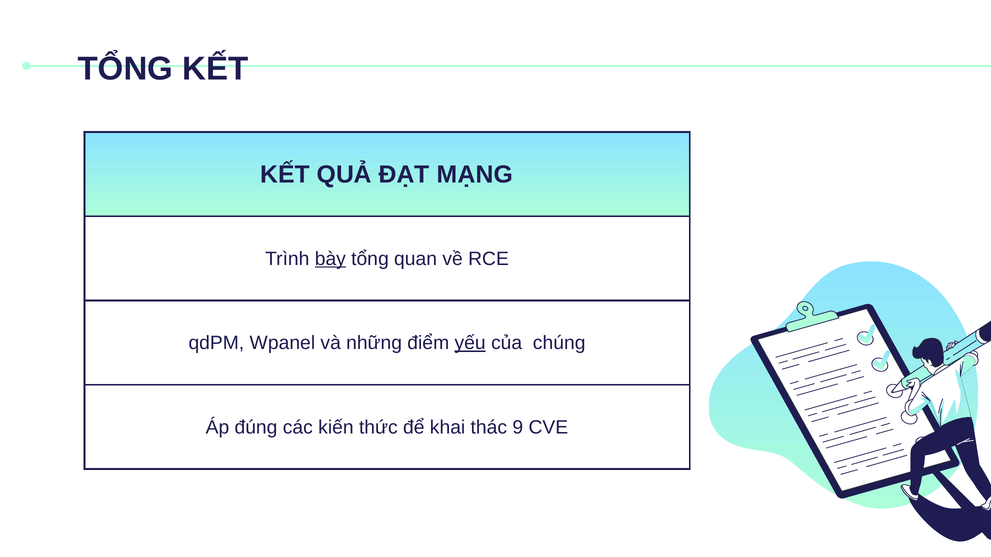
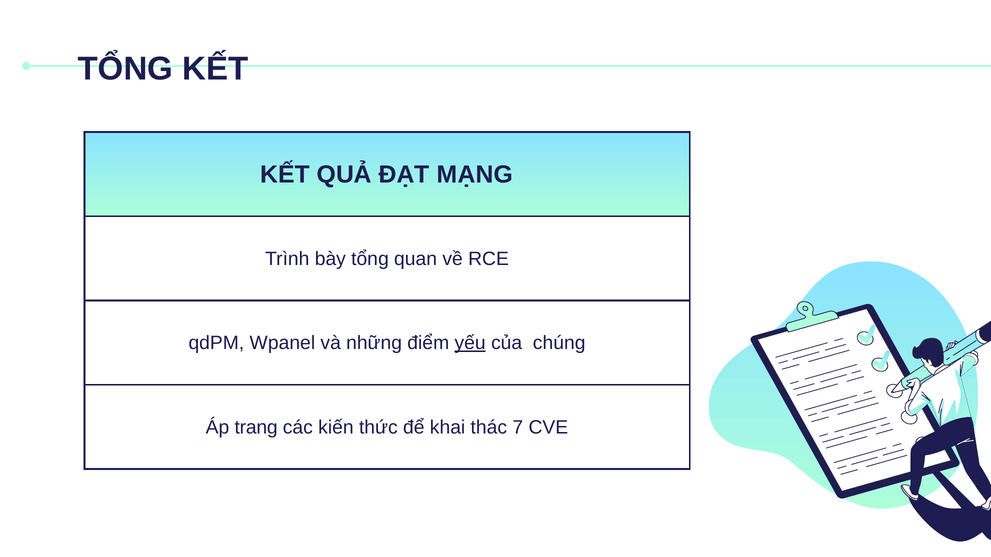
bày underline: present -> none (330, 259)
đúng: đúng -> trang (256, 428)
9: 9 -> 7 (518, 428)
